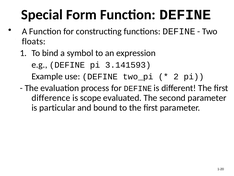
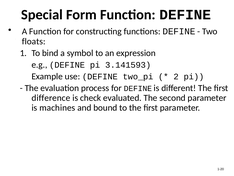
scope: scope -> check (91, 98)
particular: particular -> machines (57, 107)
